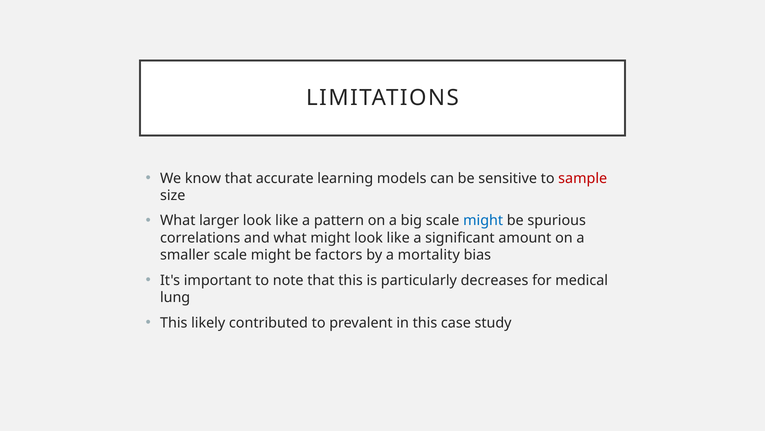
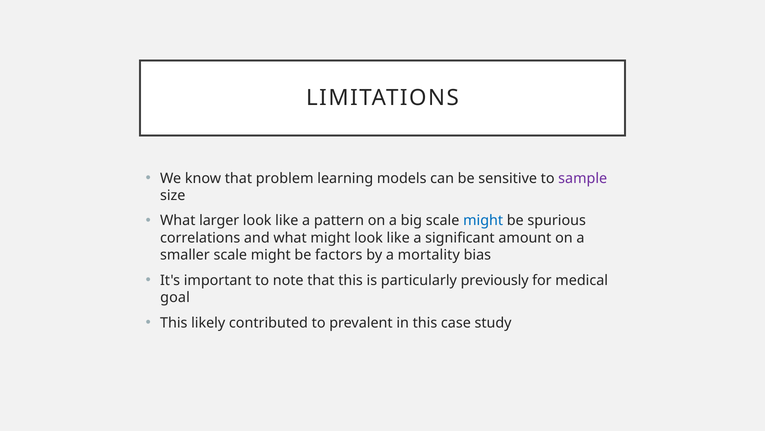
accurate: accurate -> problem (285, 178)
sample colour: red -> purple (583, 178)
decreases: decreases -> previously (495, 280)
lung: lung -> goal (175, 297)
